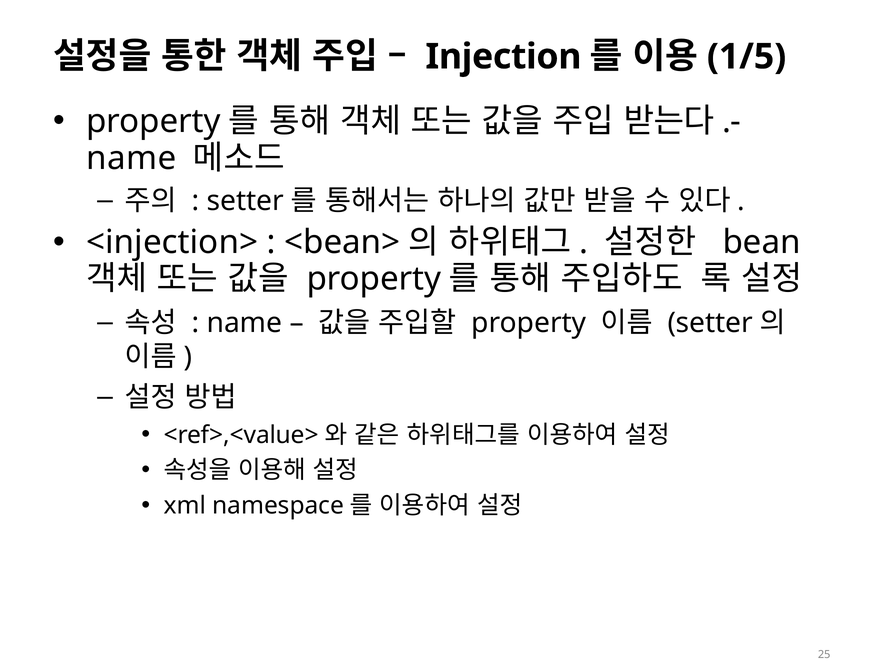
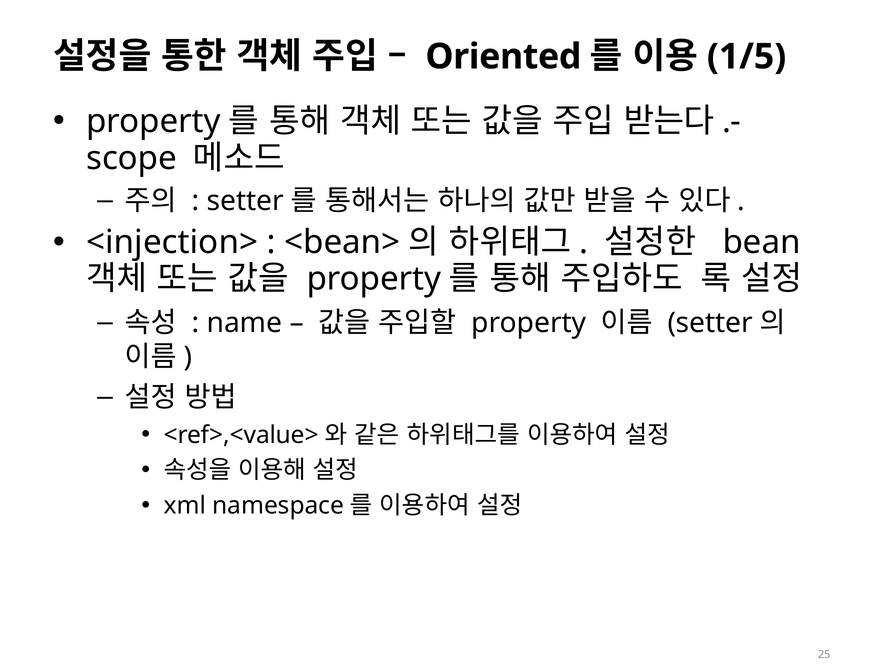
Injection: Injection -> Oriented (503, 57)
name: name -> scope (132, 158)
